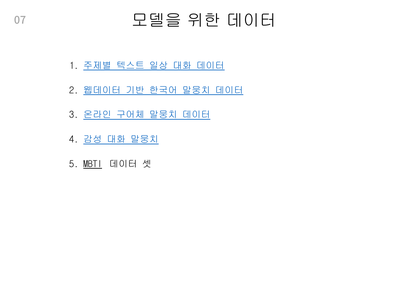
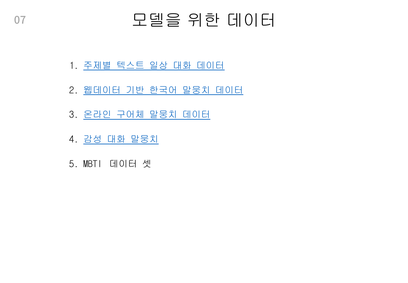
MBTI underline: present -> none (93, 164)
